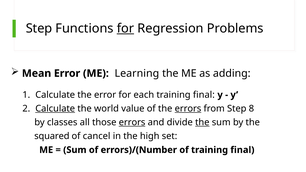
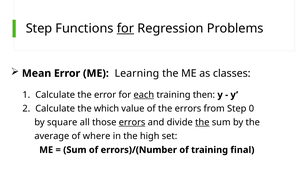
adding: adding -> classes (232, 73)
each underline: none -> present (144, 95)
final: final -> then (204, 95)
Calculate underline: present -> none (55, 109)
world: world -> which (107, 109)
errors underline: present -> none (188, 109)
8: 8 -> 0 (251, 109)
classes: classes -> square (62, 122)
squared: squared -> average (52, 136)
cancel: cancel -> where (97, 136)
